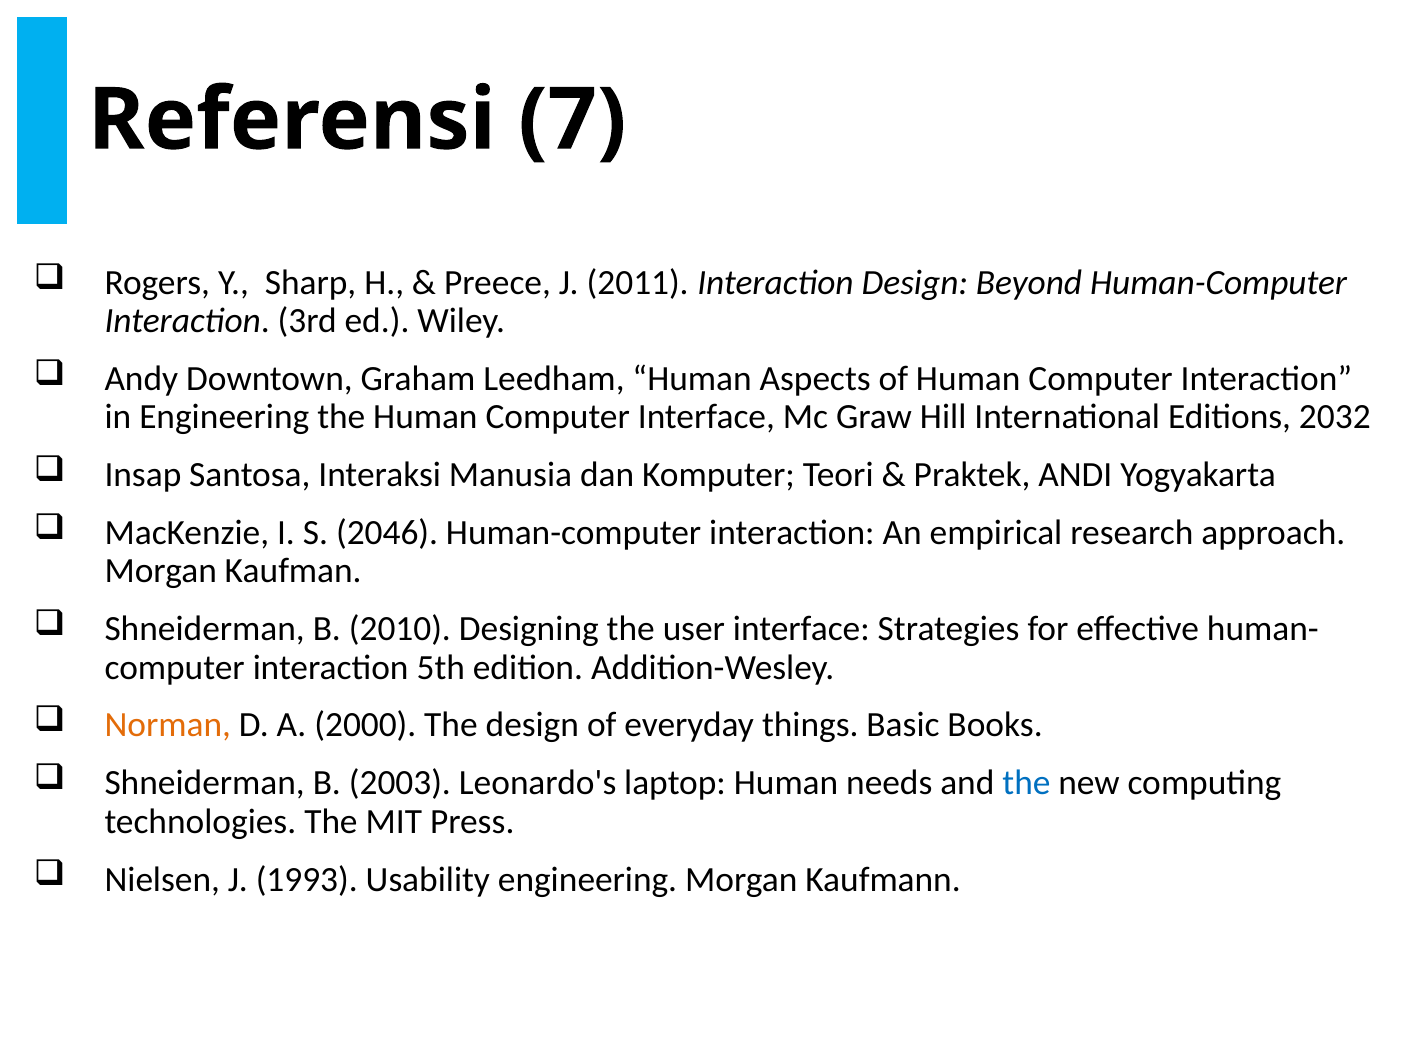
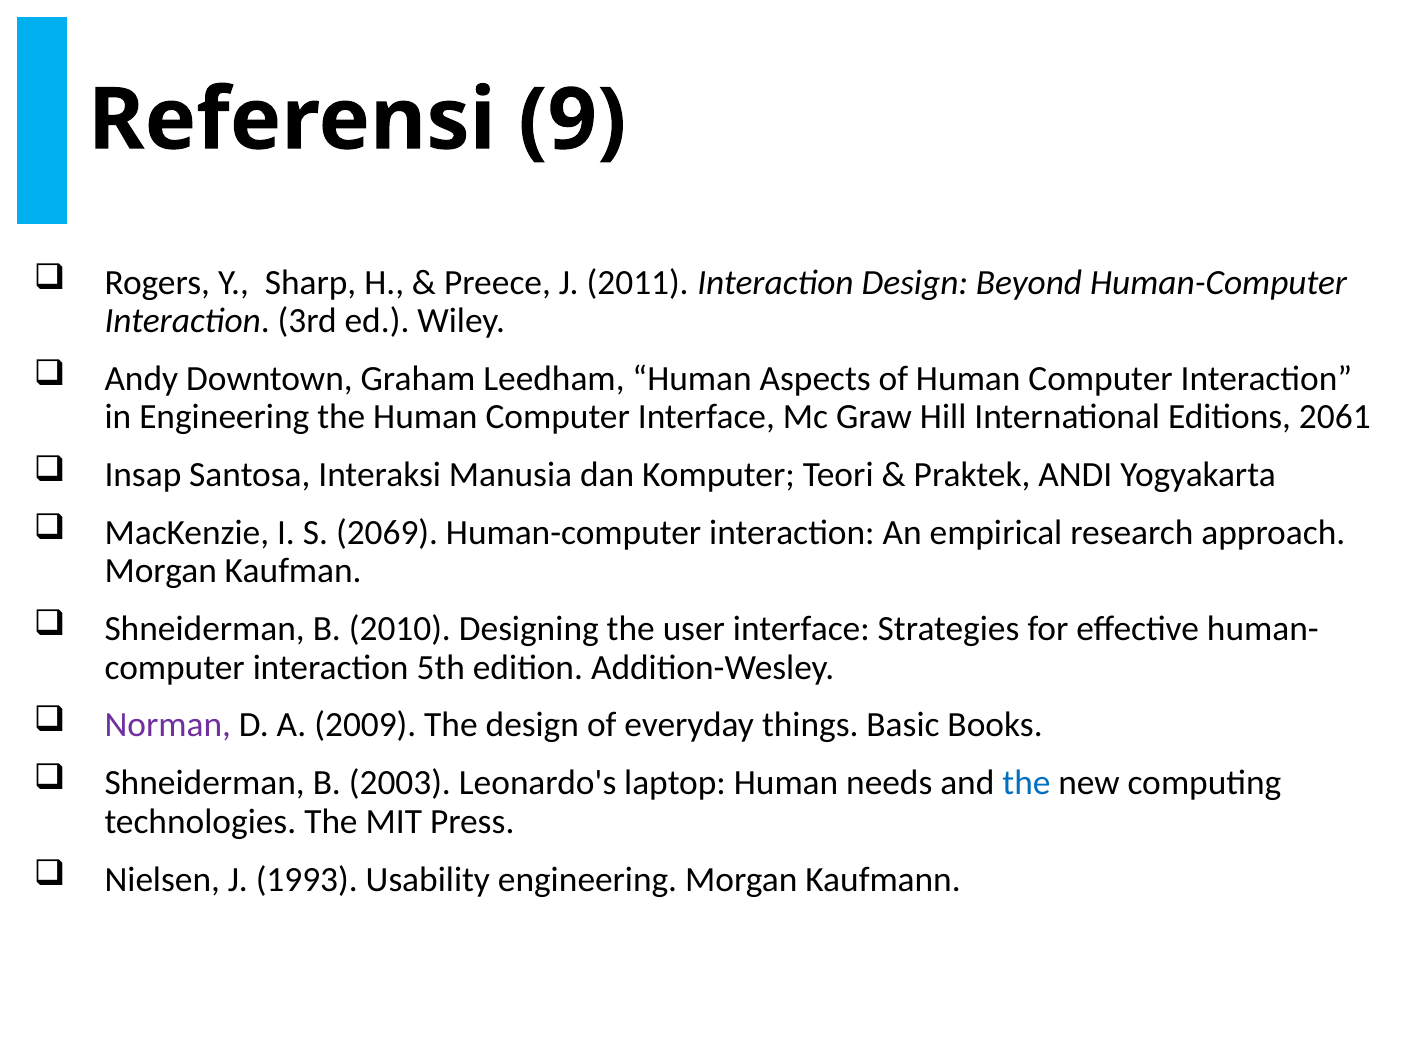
7: 7 -> 9 (572, 120)
2032: 2032 -> 2061 (1335, 417)
2046: 2046 -> 2069 (387, 533)
Norman colour: orange -> purple (168, 725)
2000: 2000 -> 2009 (365, 725)
